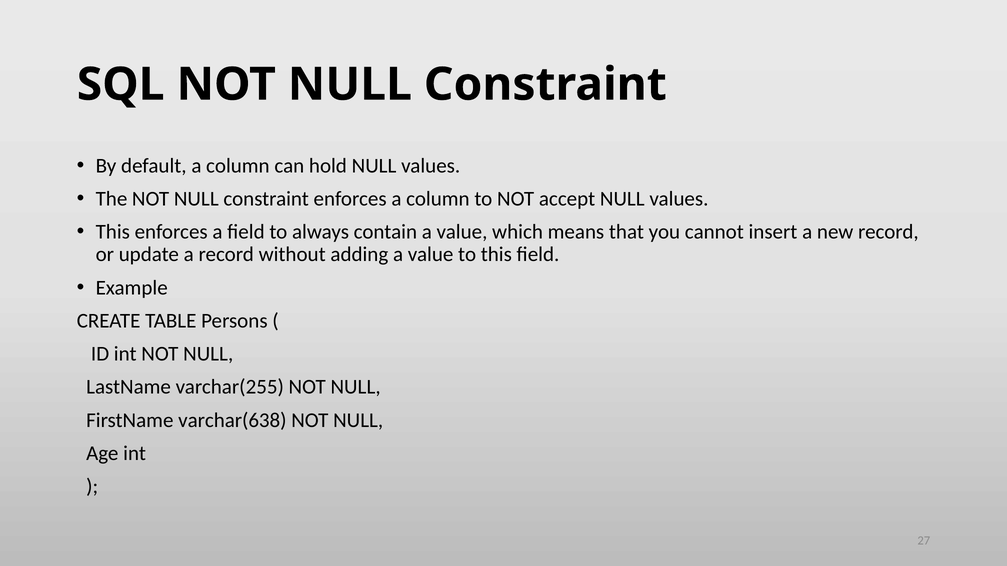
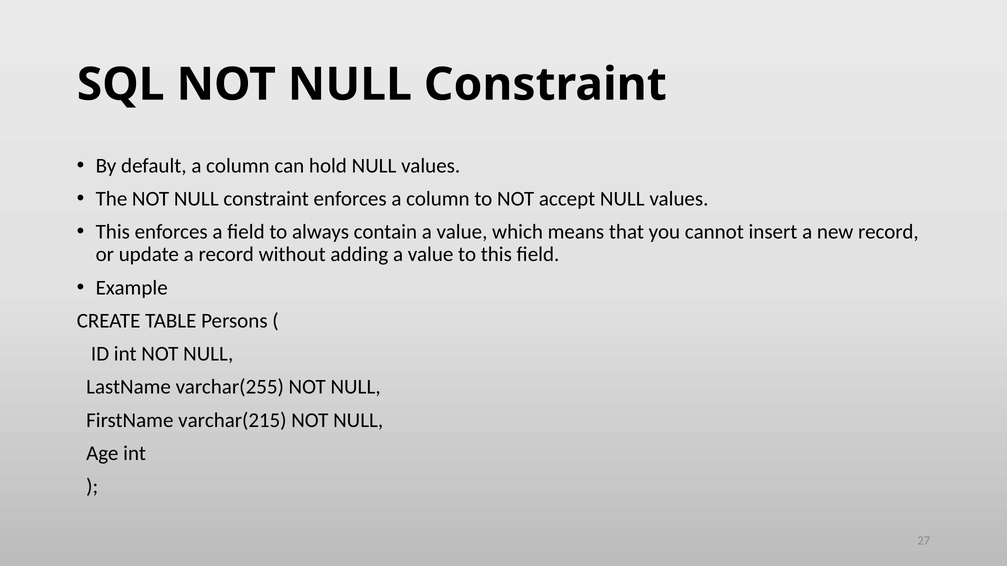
varchar(638: varchar(638 -> varchar(215 (232, 420)
